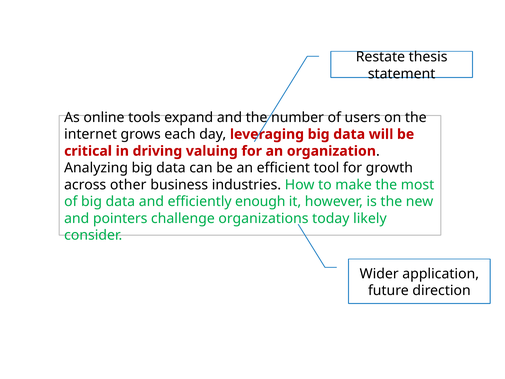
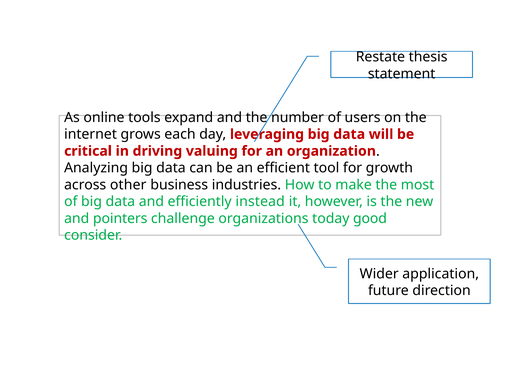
enough: enough -> instead (260, 202)
likely: likely -> good (370, 218)
